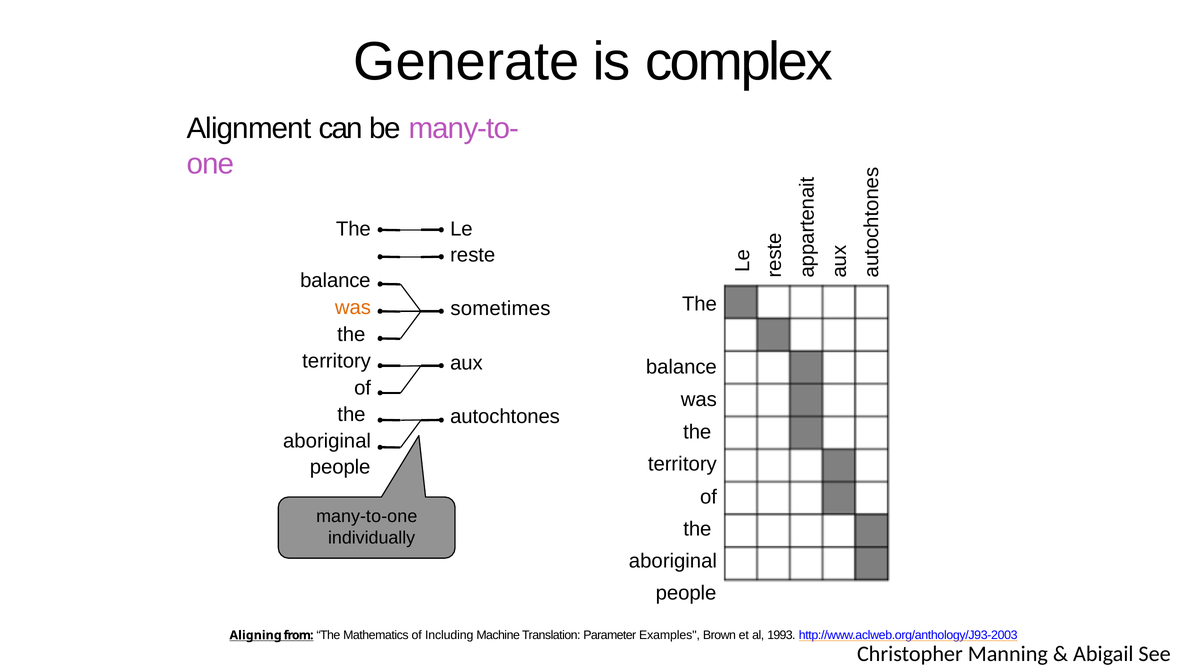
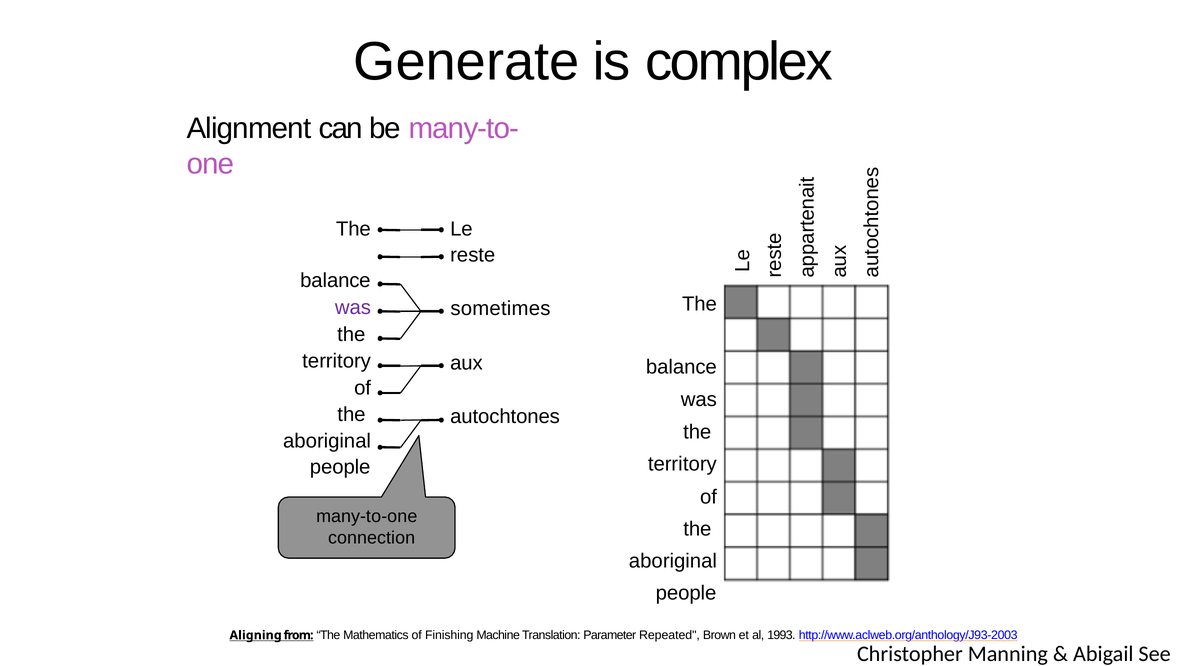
was colour: orange -> purple (353, 308)
individually: individually -> connection (372, 538)
Including: Including -> Finishing (449, 636)
Examples: Examples -> Repeated (669, 636)
